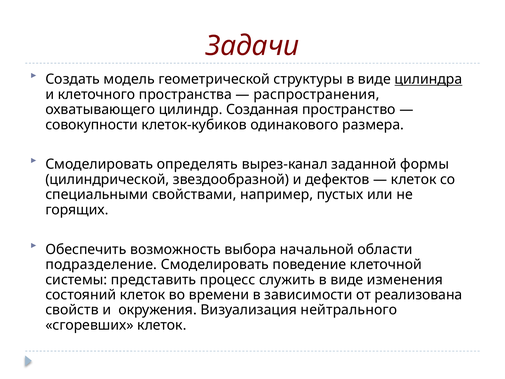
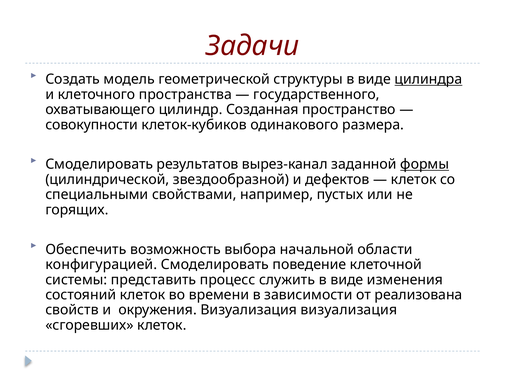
распространения: распространения -> государственного (316, 94)
определять: определять -> результатов (198, 164)
формы underline: none -> present (425, 164)
подразделение: подразделение -> конфигурацией (101, 264)
Визуализация нейтрального: нейтрального -> визуализация (349, 310)
